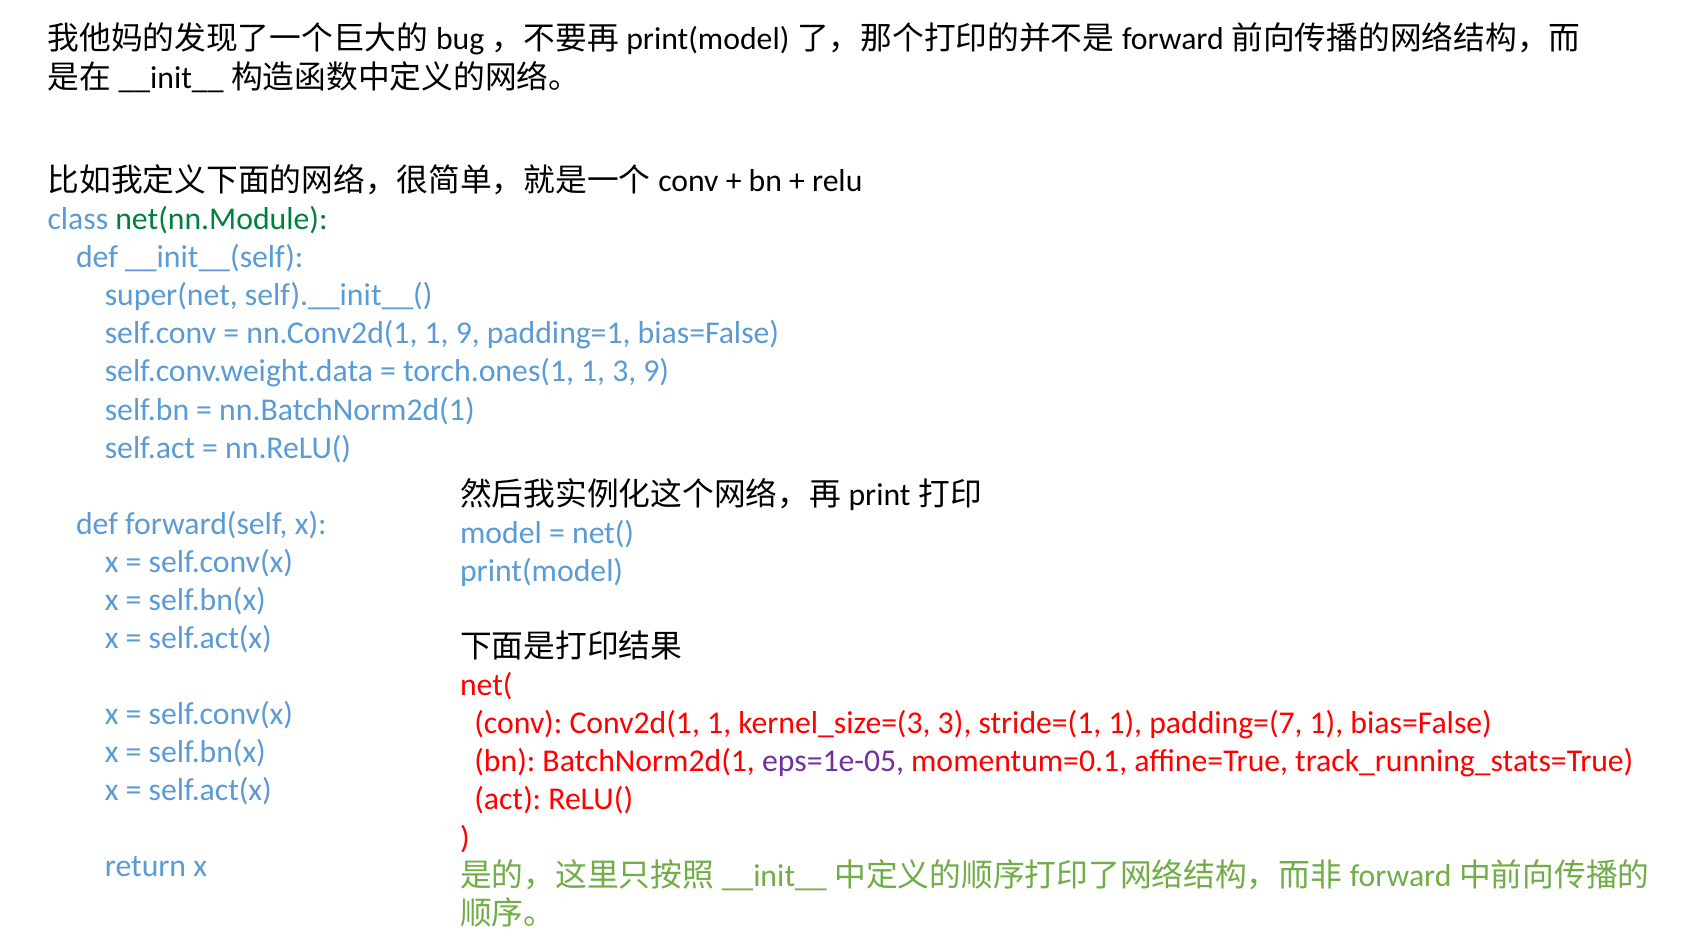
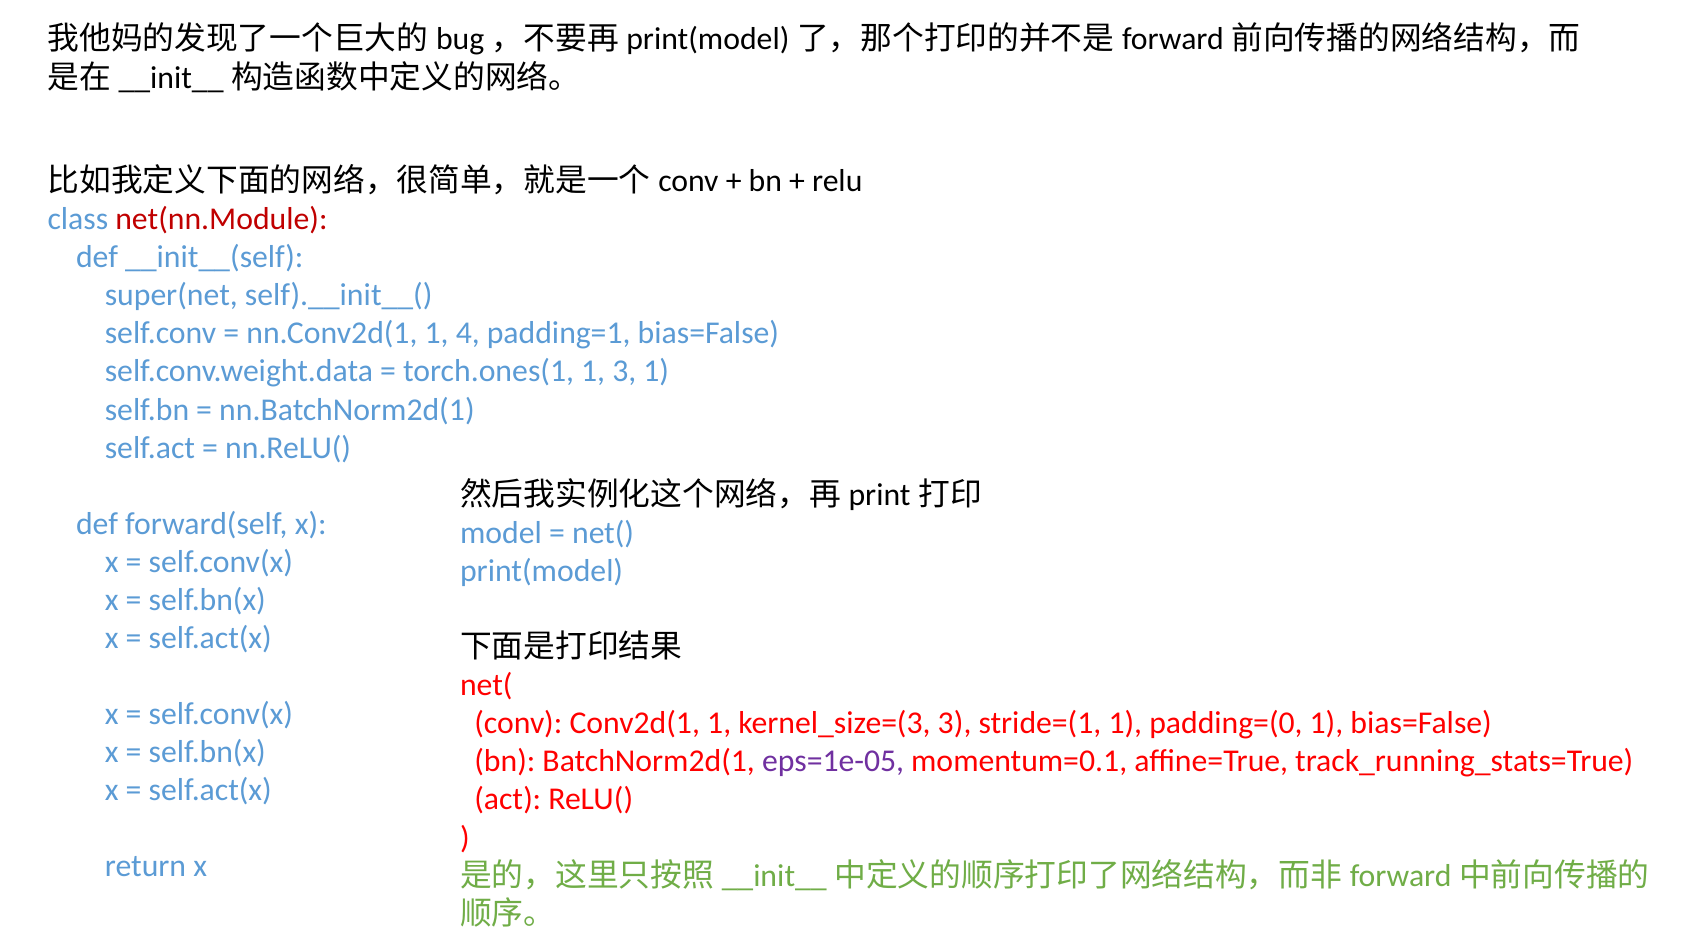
net(nn.Module colour: green -> red (221, 219)
1 9: 9 -> 4 (468, 334)
3 9: 9 -> 1 (656, 372)
padding=(7: padding=(7 -> padding=(0 (1226, 724)
